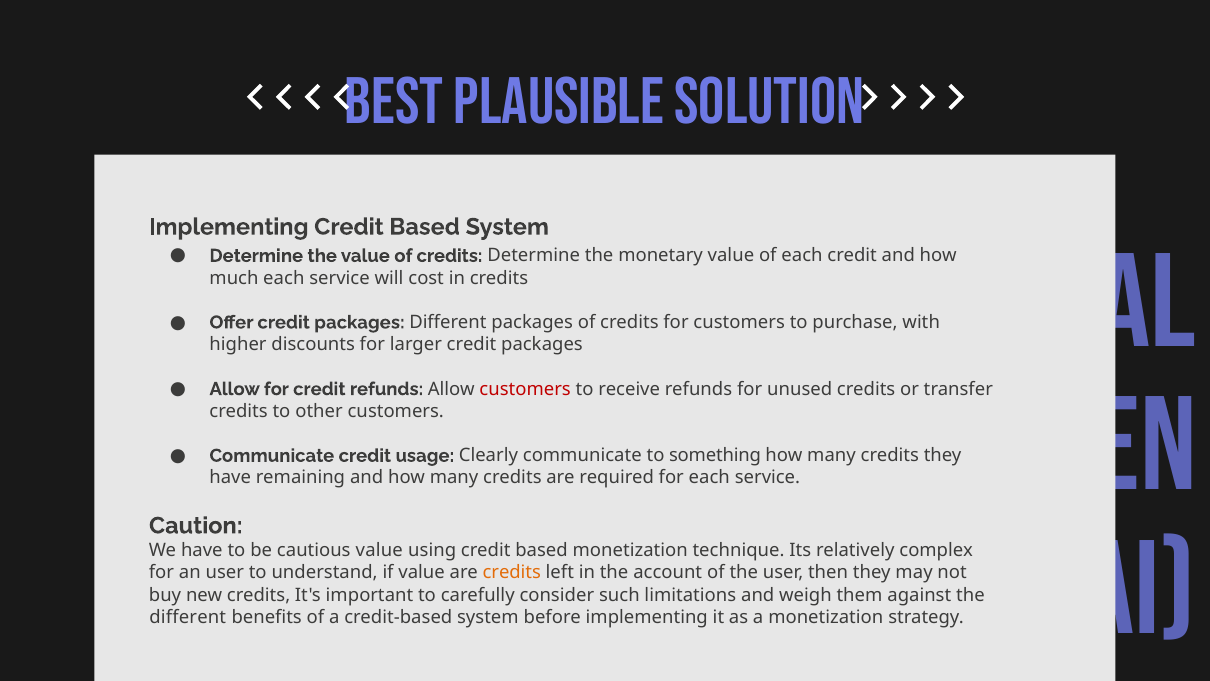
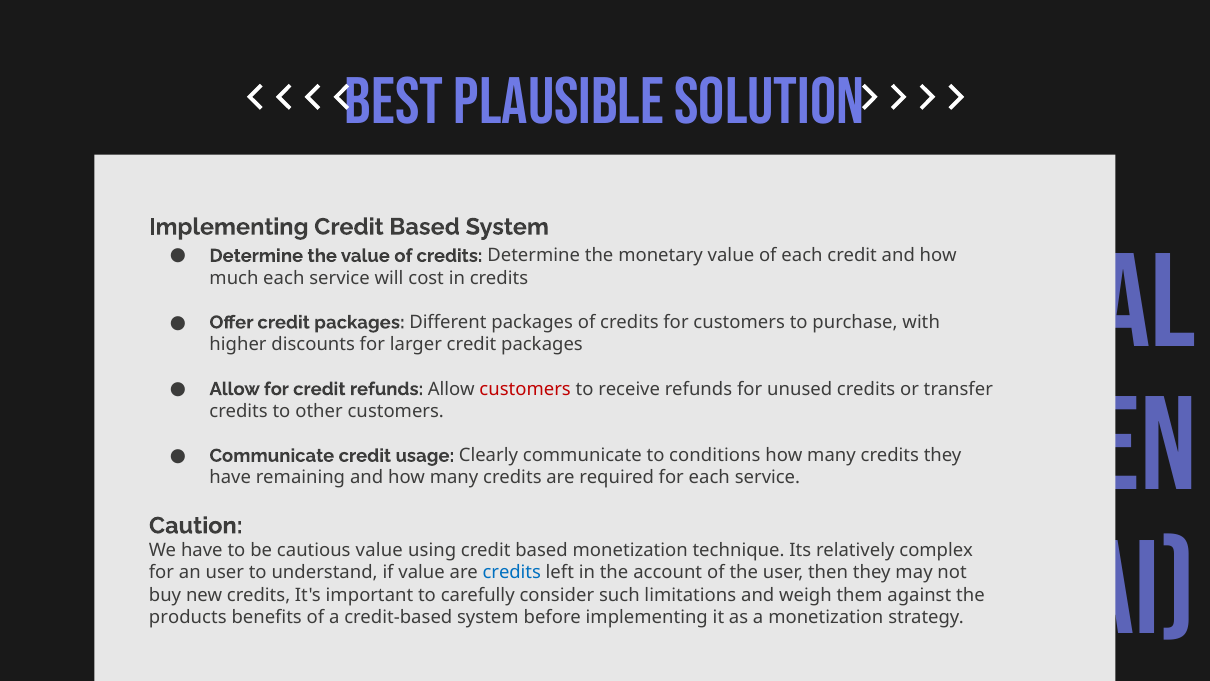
something: something -> conditions (715, 455)
credits colour: orange -> blue (512, 572)
different: different -> products (188, 617)
